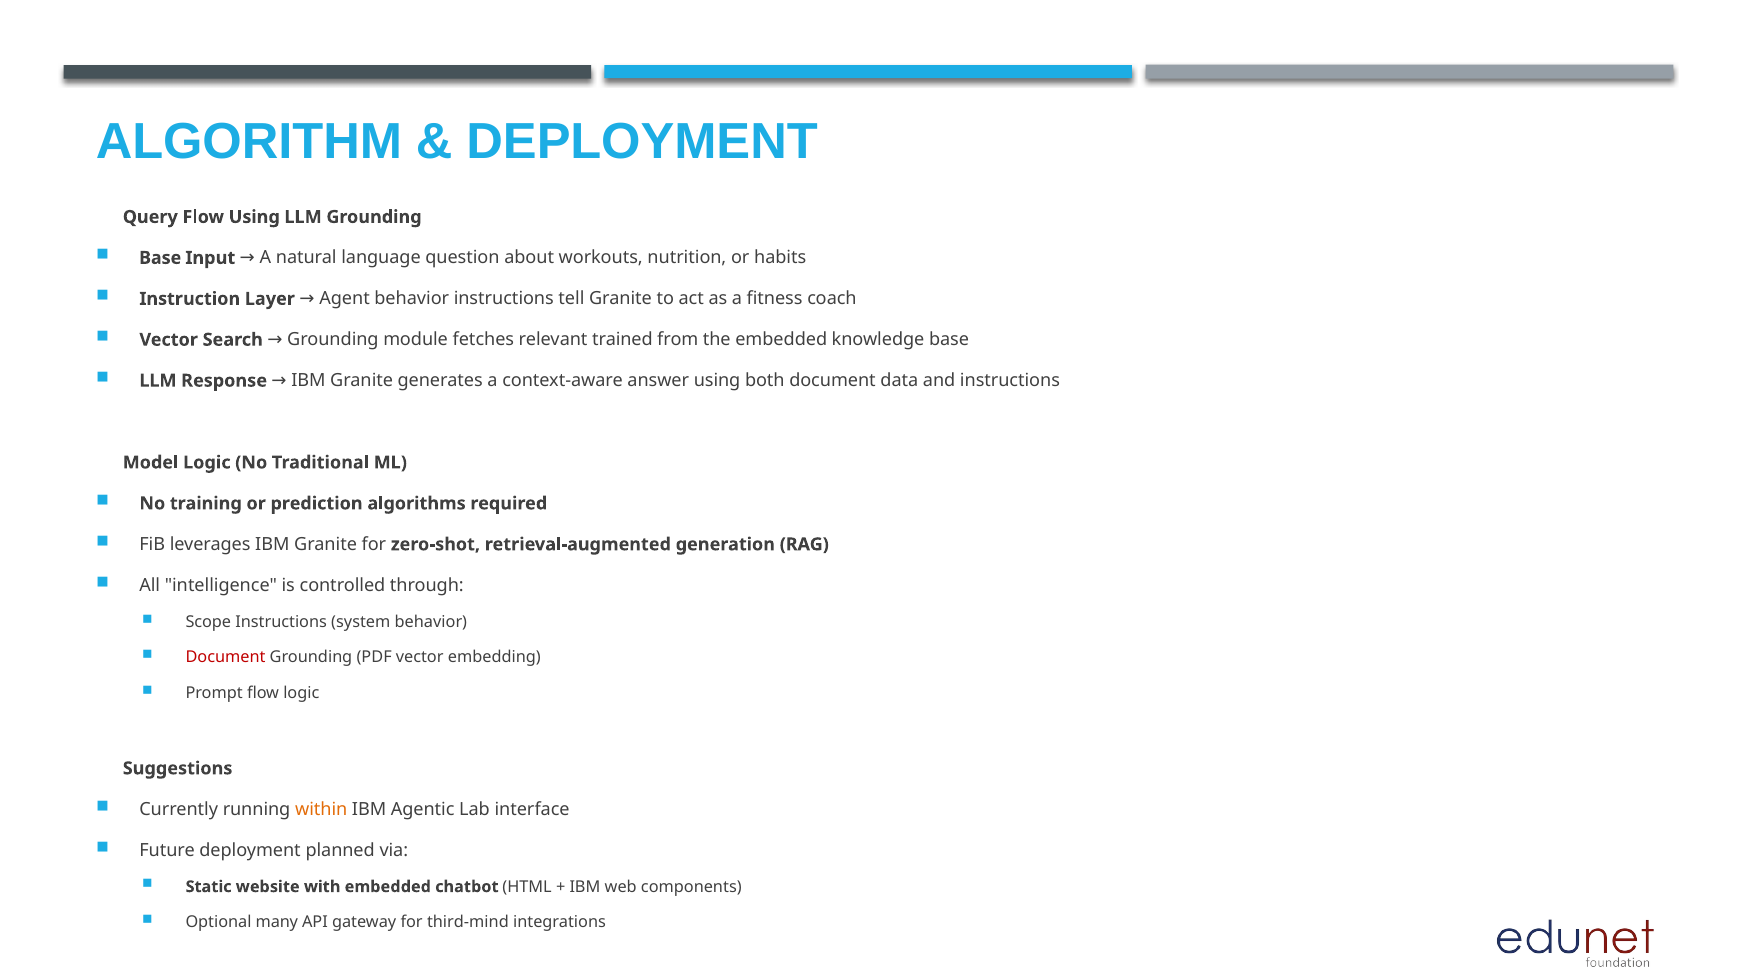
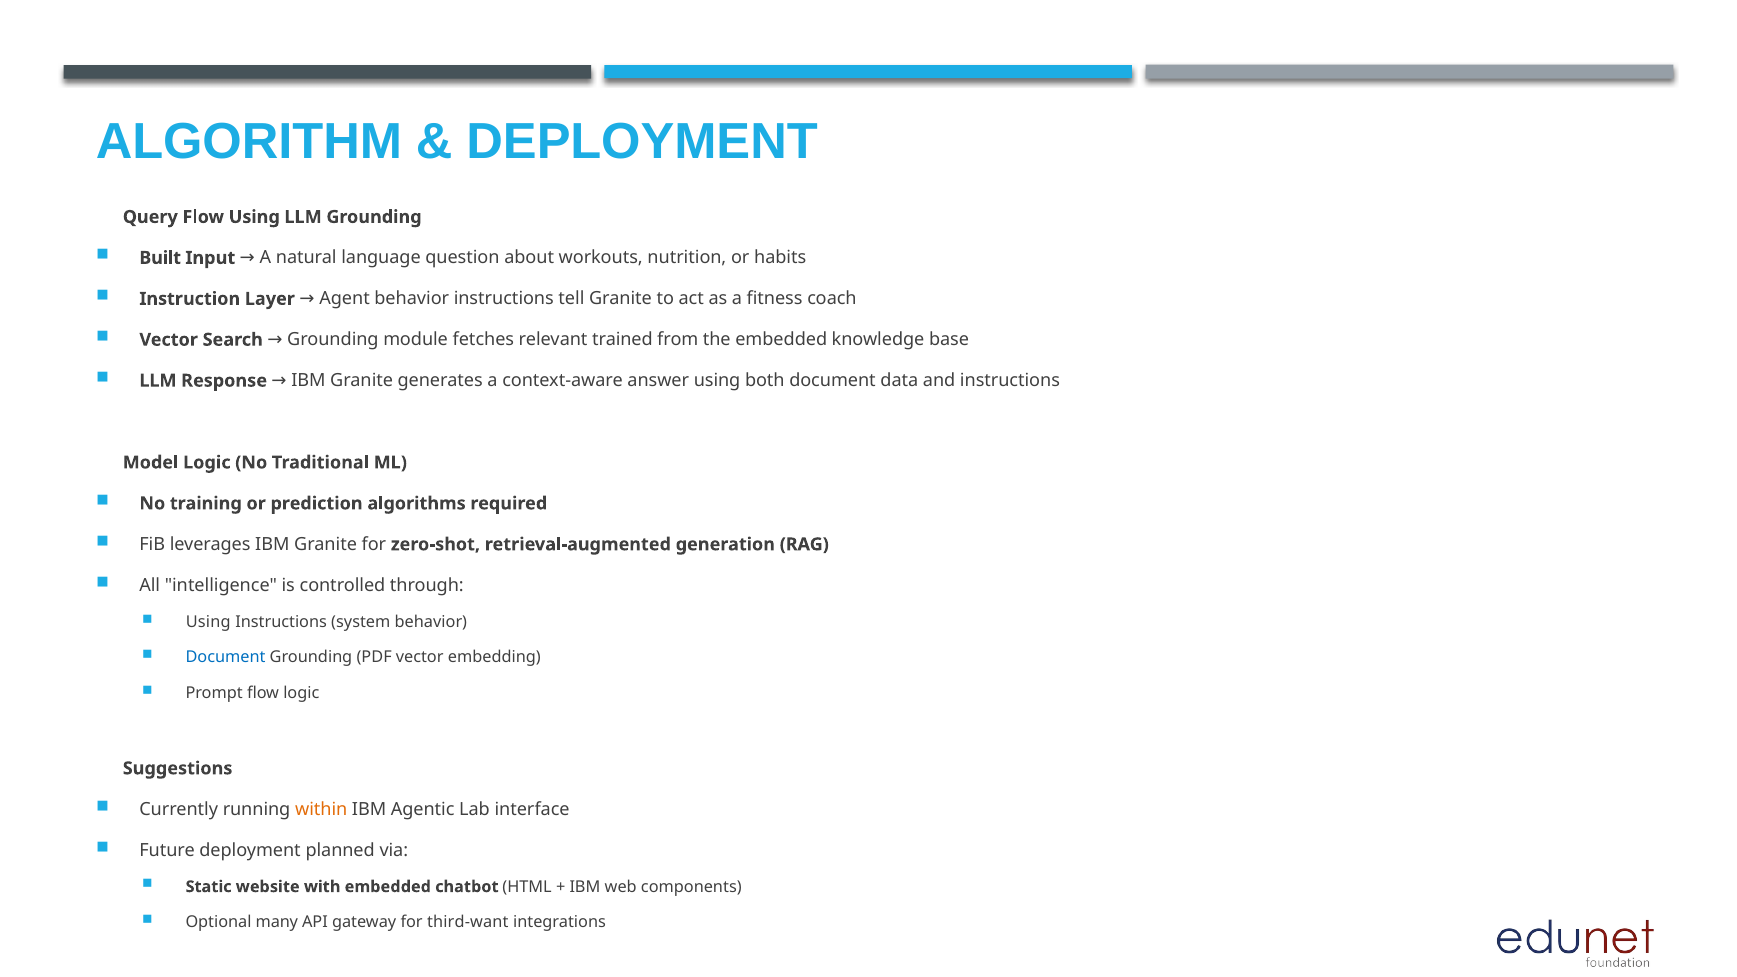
Base: Base -> Built (160, 258)
Scope: Scope -> Using (208, 622)
Document colour: red -> blue (226, 657)
third-mind: third-mind -> third-want (468, 922)
